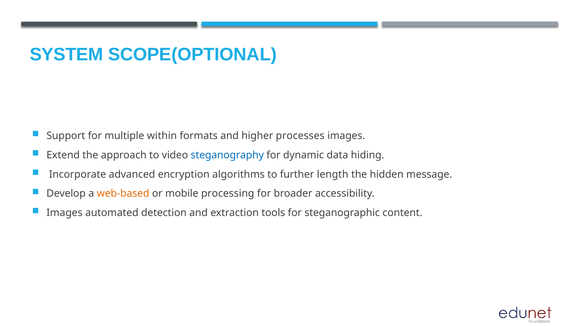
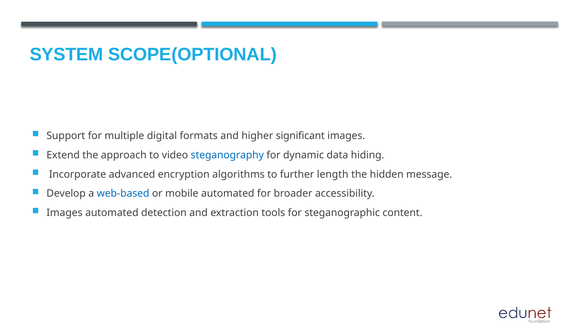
within: within -> digital (162, 136)
processes: processes -> significant (300, 136)
web-based colour: orange -> blue (123, 193)
mobile processing: processing -> automated (228, 193)
